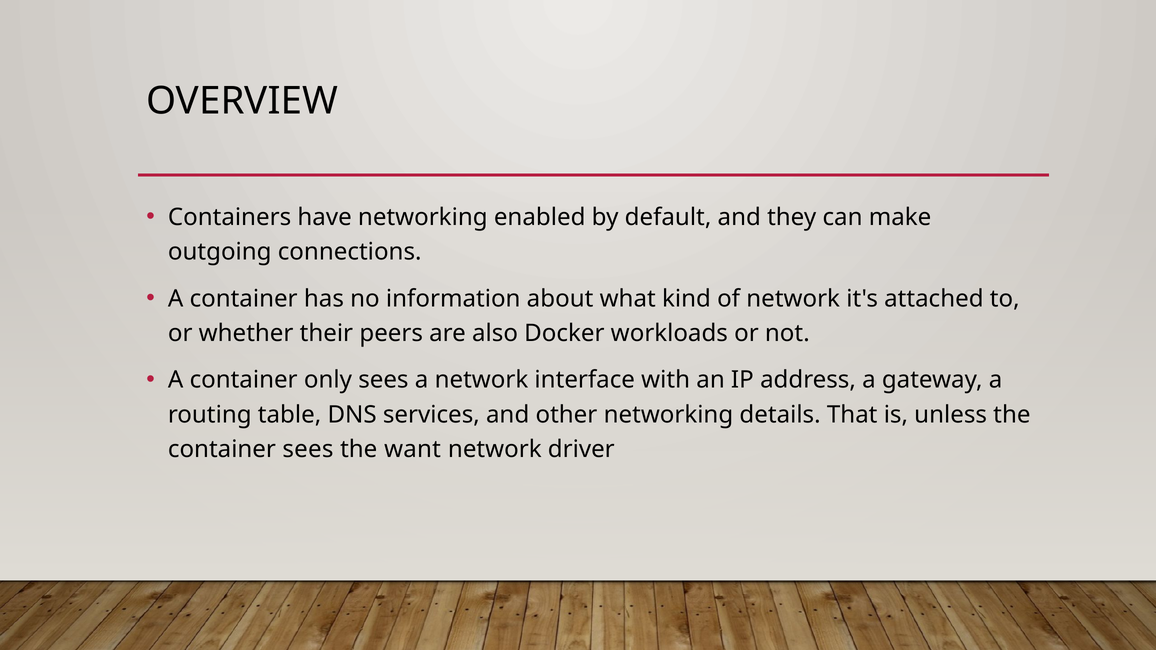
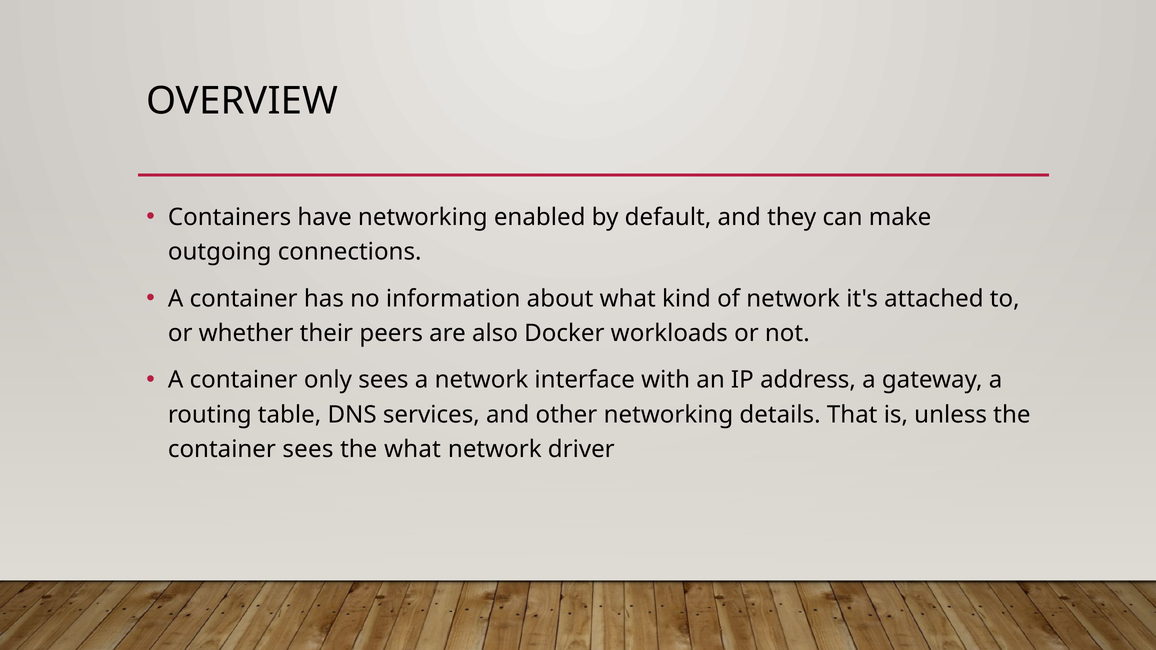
the want: want -> what (413, 450)
